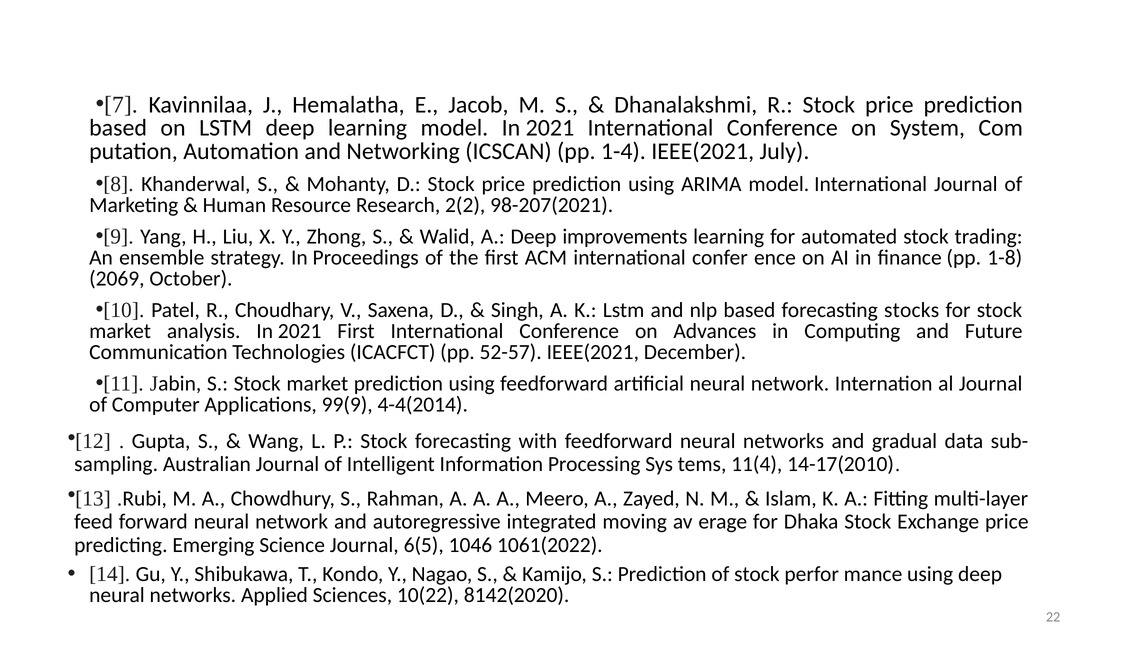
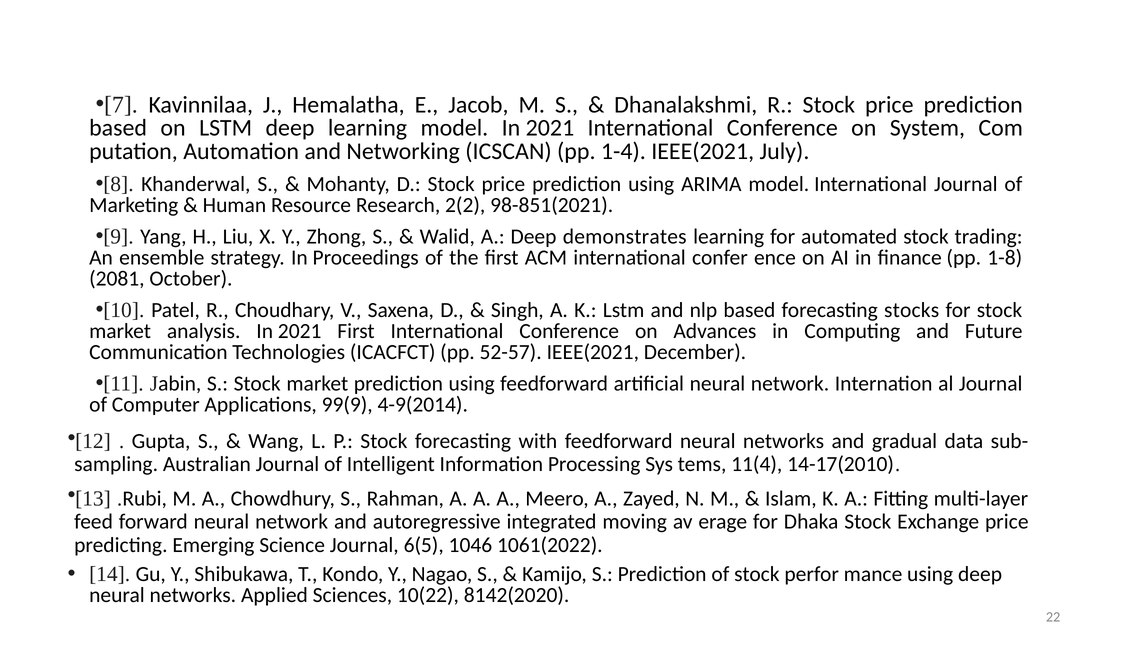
98-207(2021: 98-207(2021 -> 98-851(2021 (552, 205)
improvements: improvements -> demonstrates (625, 237)
2069: 2069 -> 2081 (117, 278)
4-4(2014: 4-4(2014 -> 4-9(2014 (423, 405)
